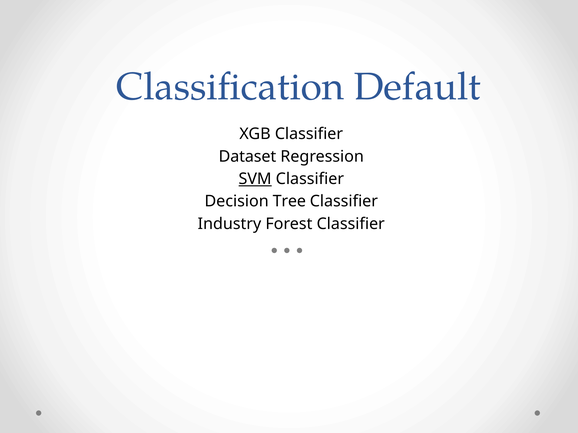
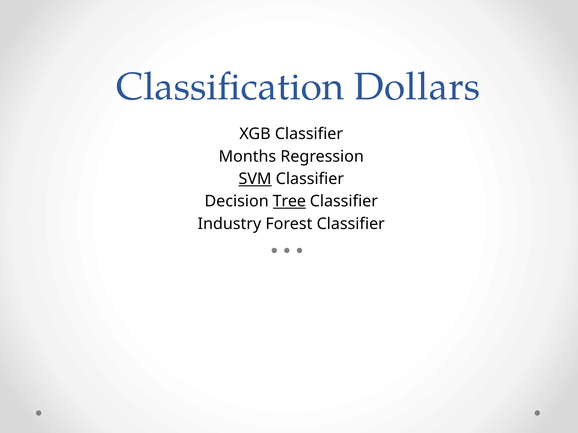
Default: Default -> Dollars (417, 87)
Dataset: Dataset -> Months (247, 157)
Tree underline: none -> present (289, 202)
